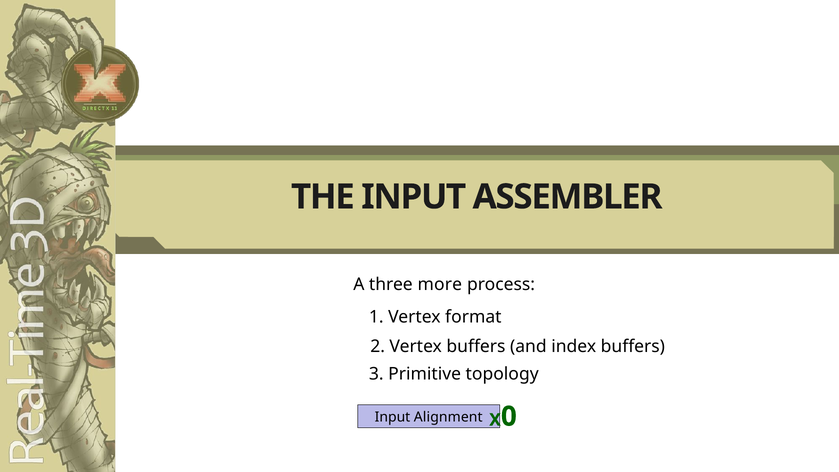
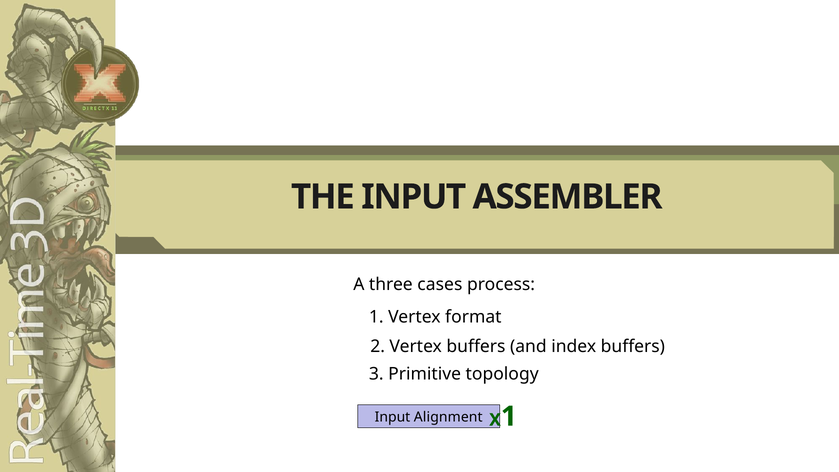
more: more -> cases (440, 284)
0: 0 -> 1 (509, 416)
